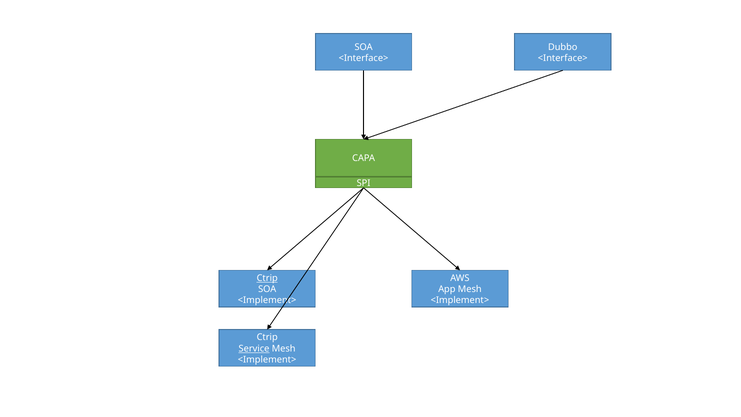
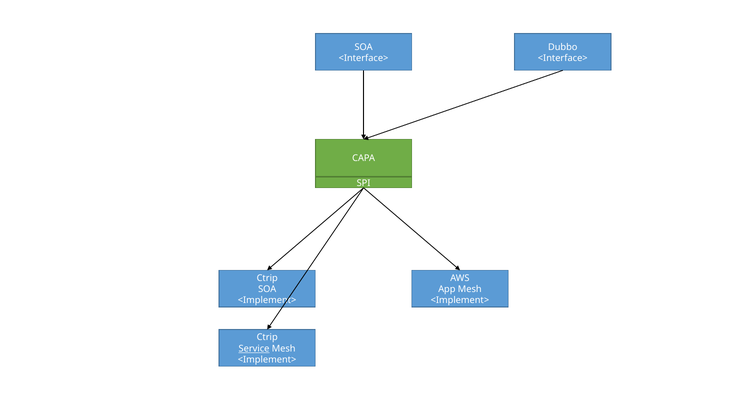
Ctrip underline: present -> none (267, 278)
